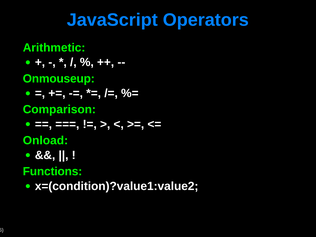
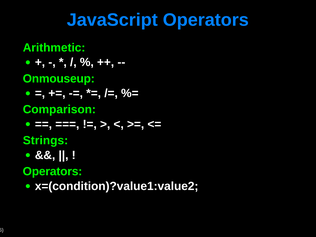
Onload: Onload -> Strings (45, 141)
Functions: Functions -> Operators (52, 172)
